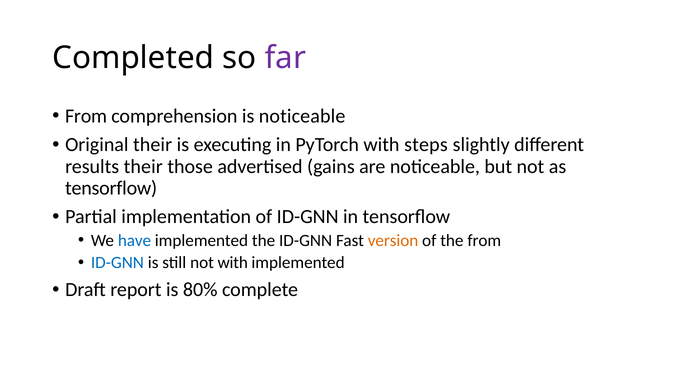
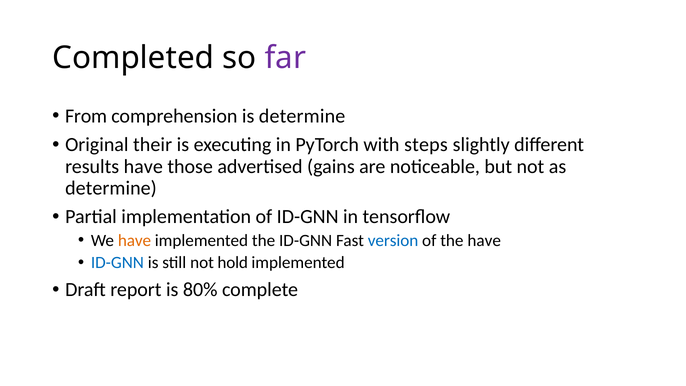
is noticeable: noticeable -> determine (302, 116)
results their: their -> have (143, 166)
tensorflow: tensorflow -> determine (111, 188)
have colour: blue -> orange (134, 240)
version colour: orange -> blue (393, 240)
the from: from -> have (484, 240)
not with: with -> hold (233, 262)
